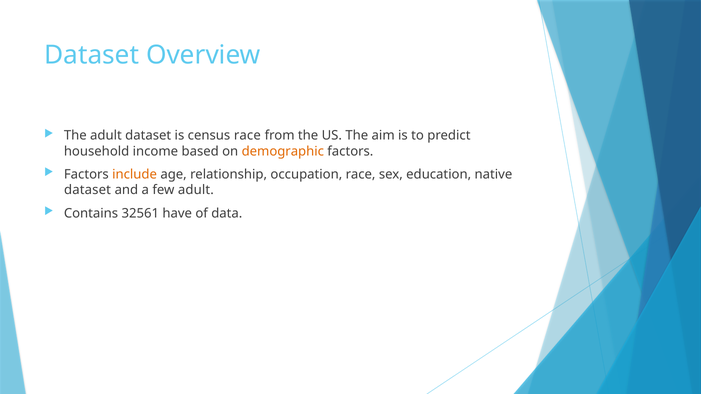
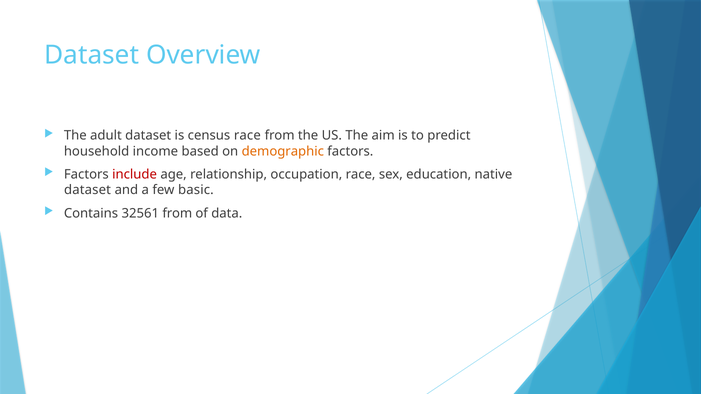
include colour: orange -> red (135, 175)
few adult: adult -> basic (196, 190)
32561 have: have -> from (177, 213)
